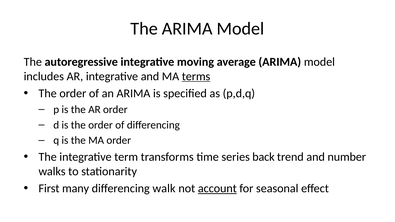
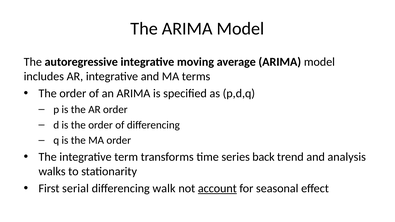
terms underline: present -> none (196, 76)
number: number -> analysis (347, 157)
many: many -> serial (75, 189)
